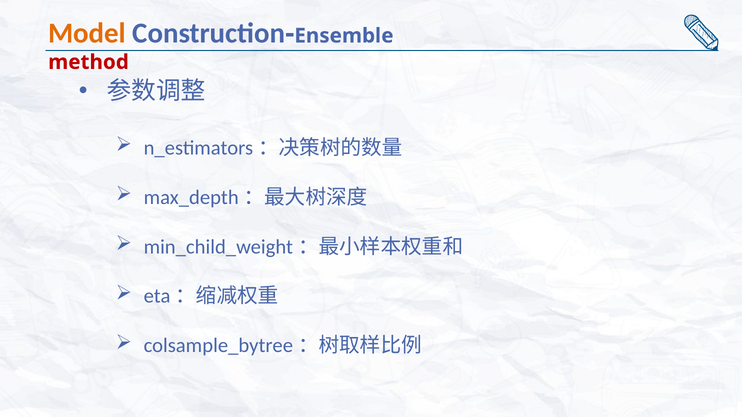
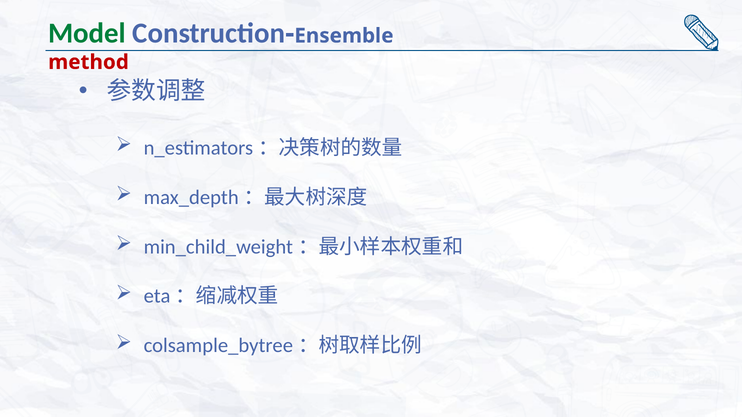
Model colour: orange -> green (87, 33)
